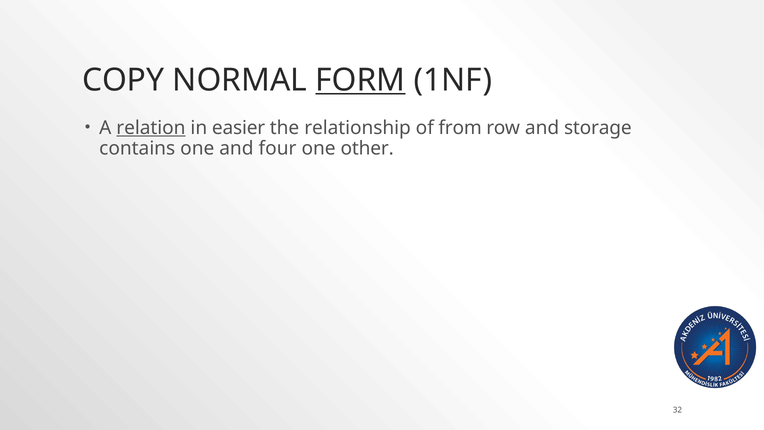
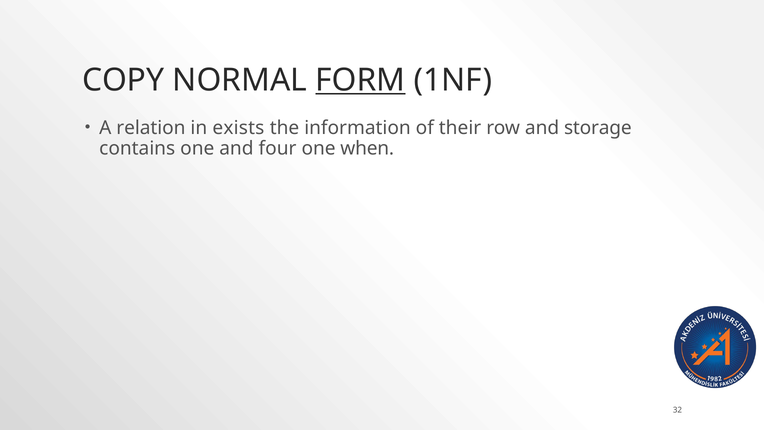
relation underline: present -> none (151, 128)
easier: easier -> exists (238, 128)
relationship: relationship -> information (358, 128)
from: from -> their (460, 128)
other: other -> when (367, 148)
